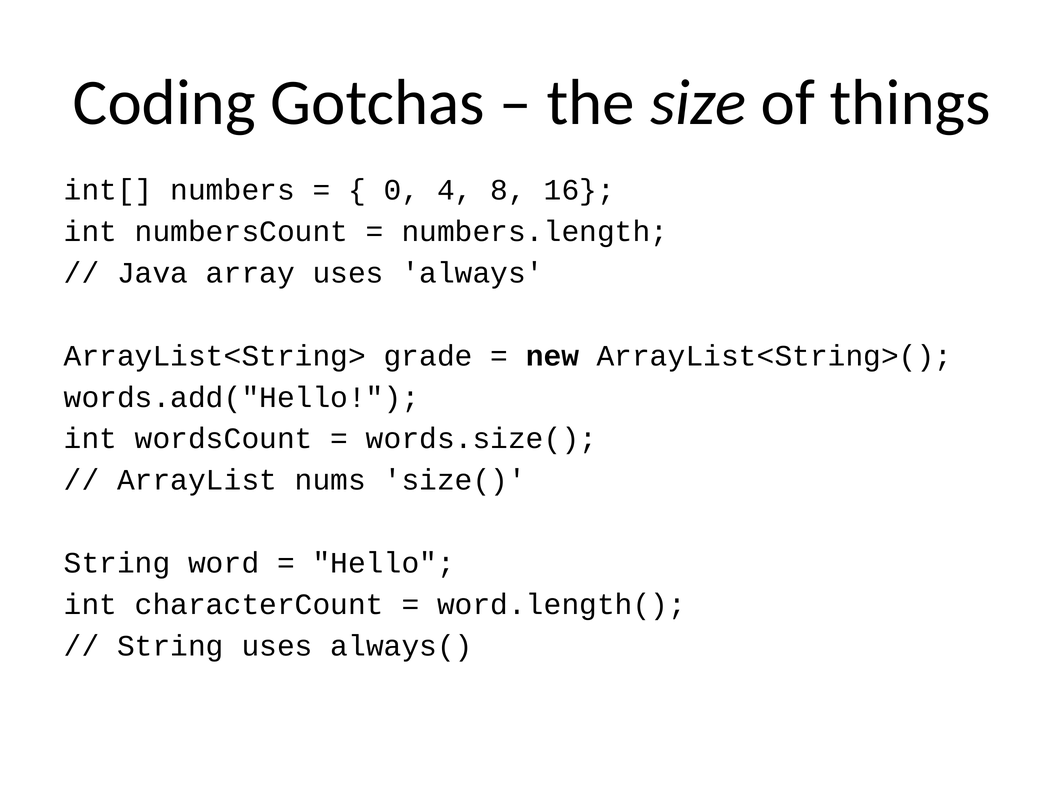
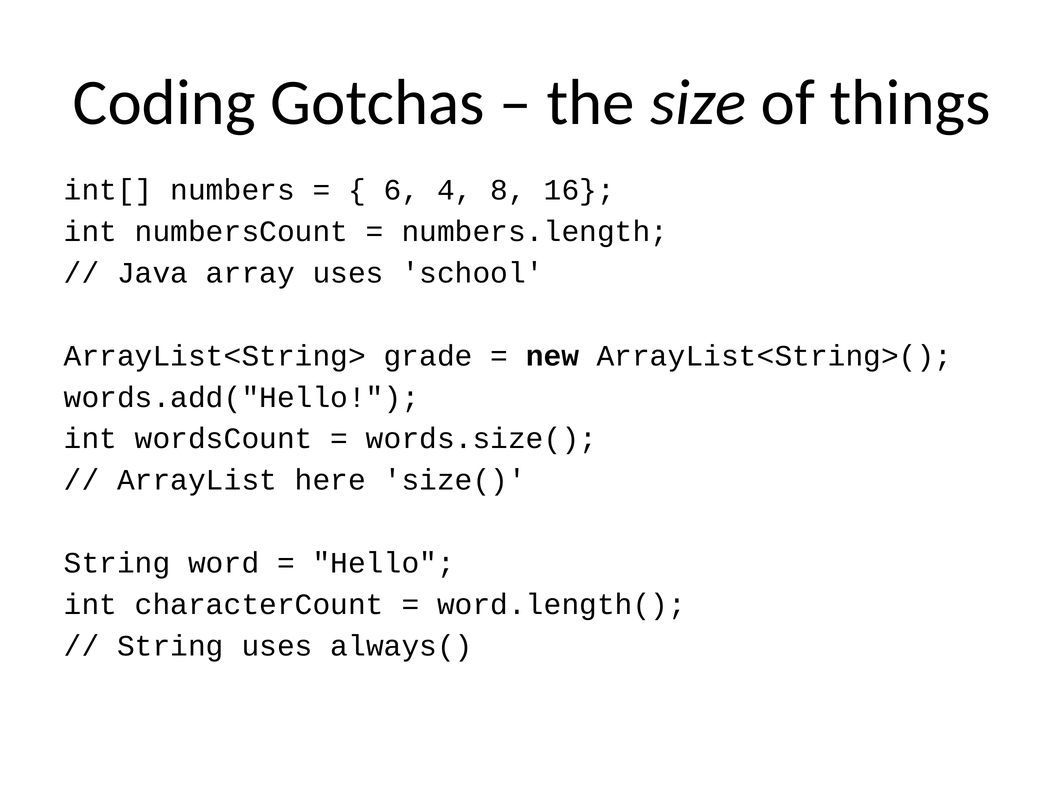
0: 0 -> 6 (401, 190)
always: always -> school (473, 273)
nums: nums -> here (330, 480)
